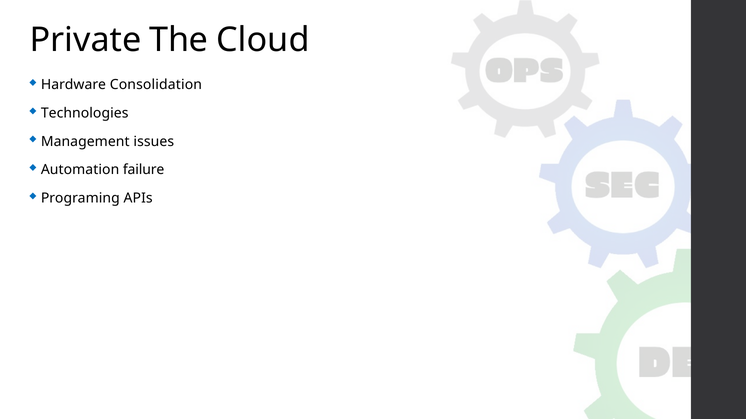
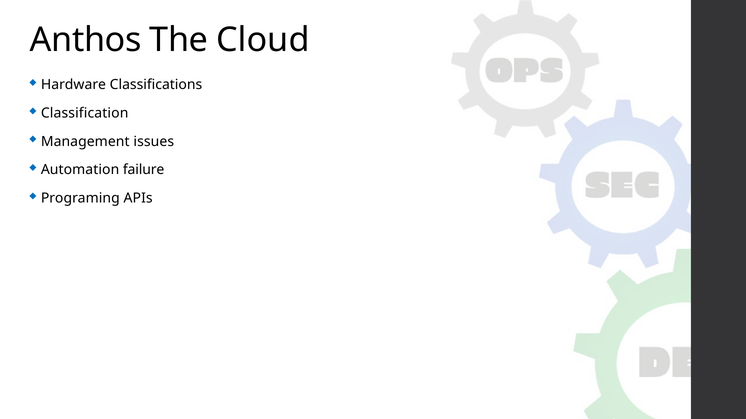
Private: Private -> Anthos (86, 40)
Consolidation: Consolidation -> Classifications (156, 85)
Technologies: Technologies -> Classification (85, 113)
